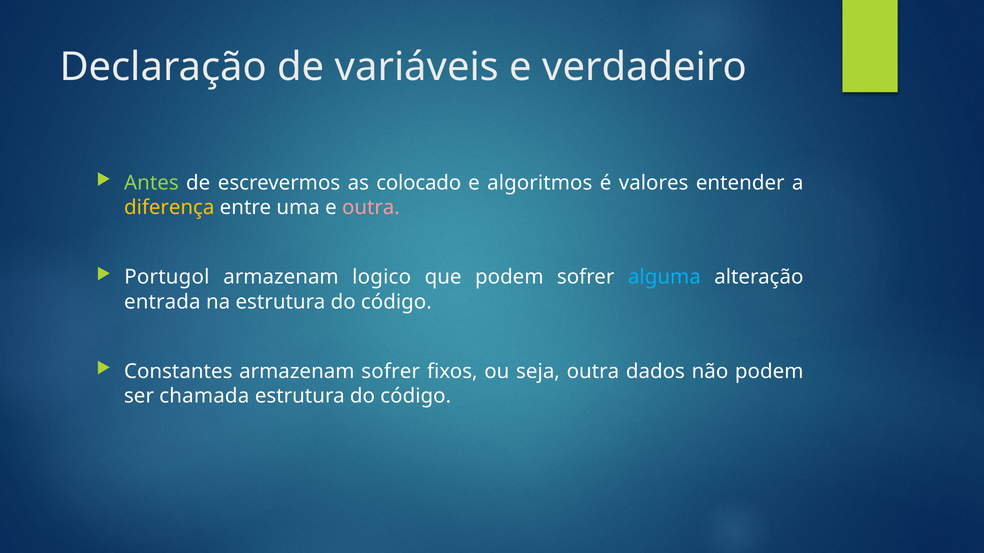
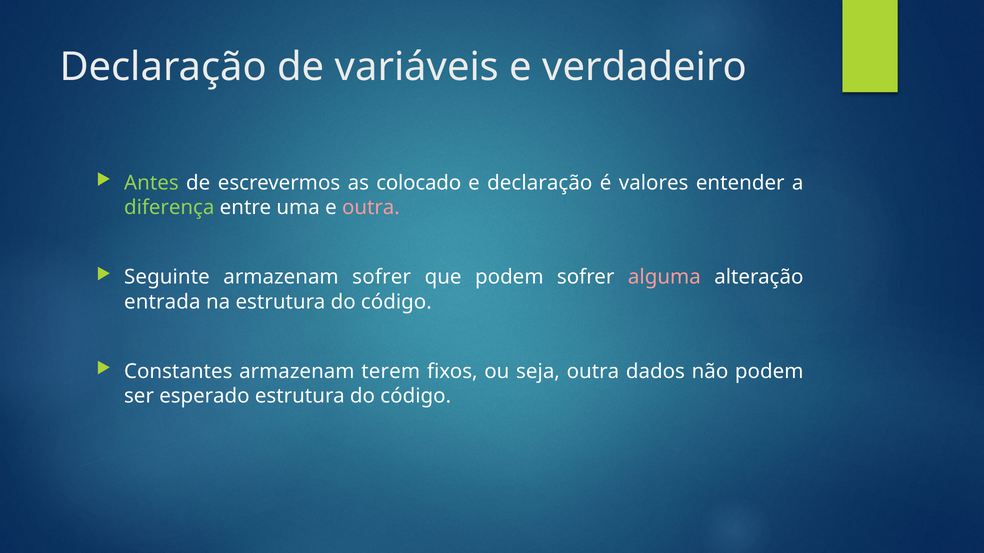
e algoritmos: algoritmos -> declaração (540, 183)
diferença colour: yellow -> light green (169, 208)
Portugol: Portugol -> Seguinte (167, 277)
armazenam logico: logico -> sofrer (382, 277)
alguma colour: light blue -> pink (664, 277)
armazenam sofrer: sofrer -> terem (391, 372)
chamada: chamada -> esperado (204, 396)
